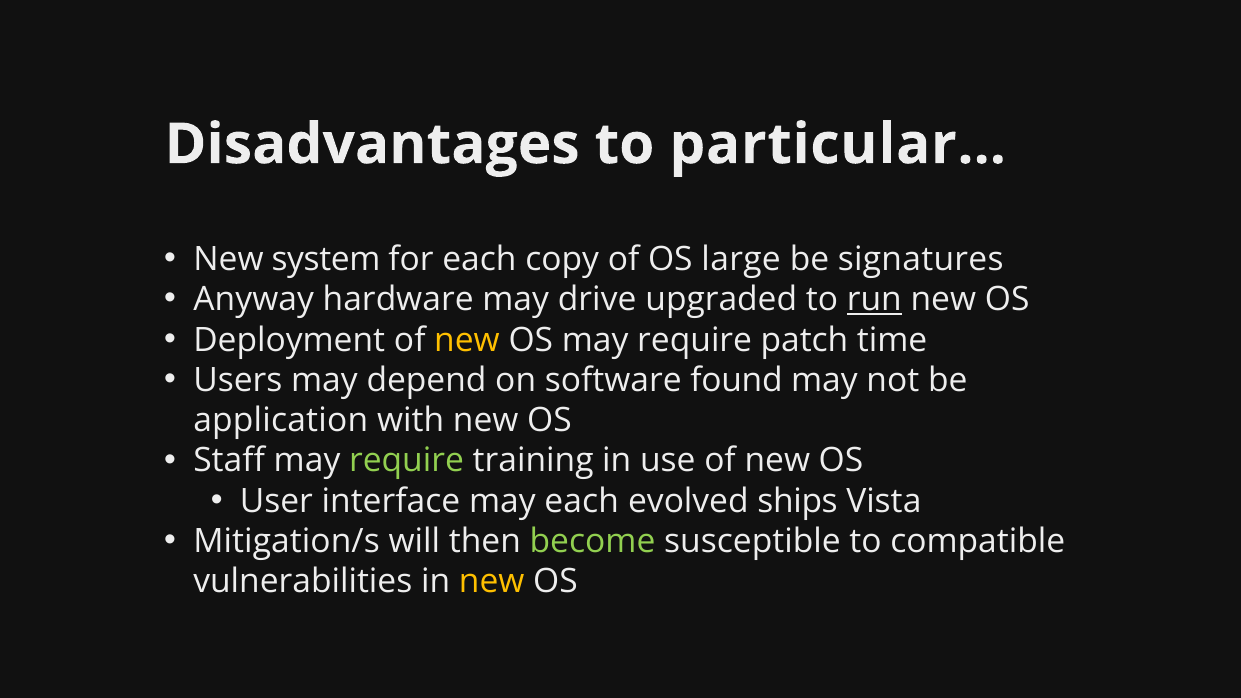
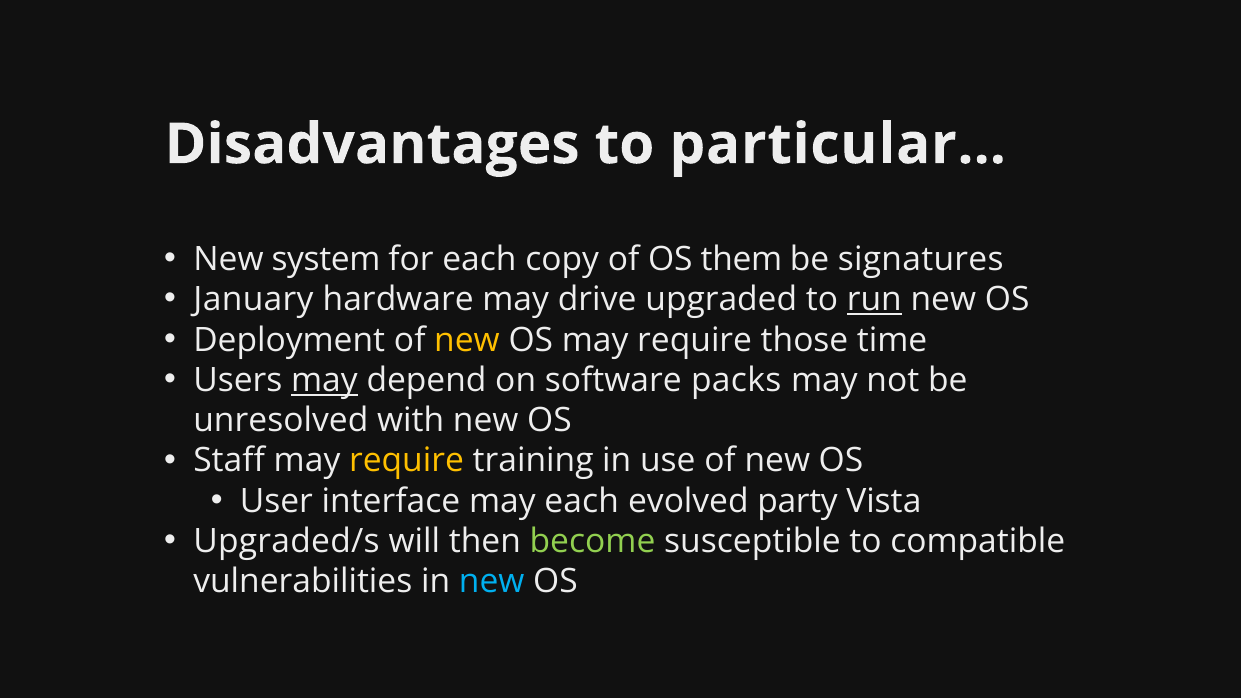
large: large -> them (741, 259)
Anyway: Anyway -> January (254, 300)
patch: patch -> those (804, 340)
may underline: none -> present (324, 380)
found: found -> packs (736, 380)
application: application -> unresolved (281, 421)
require colour: light green -> yellow (406, 461)
ships: ships -> party (798, 501)
Mitigation/s: Mitigation/s -> Upgraded/s (286, 542)
new colour: yellow -> light blue (492, 582)
